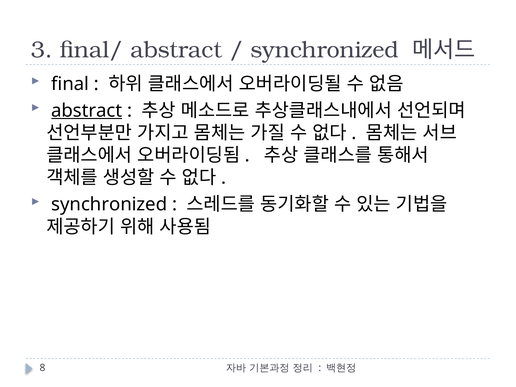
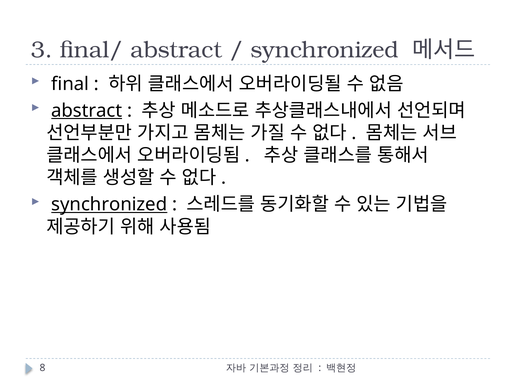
synchronized underline: none -> present (109, 205)
